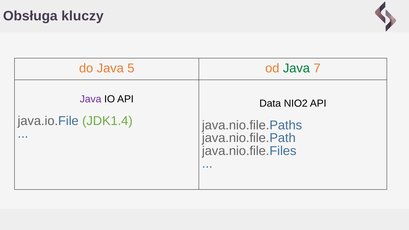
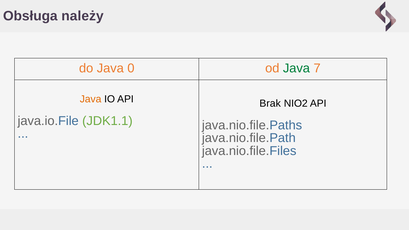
kluczy: kluczy -> należy (83, 16)
5: 5 -> 0 (131, 68)
Java colour: purple -> orange (91, 99)
Data: Data -> Brak (270, 104)
JDK1.4: JDK1.4 -> JDK1.1 (107, 121)
